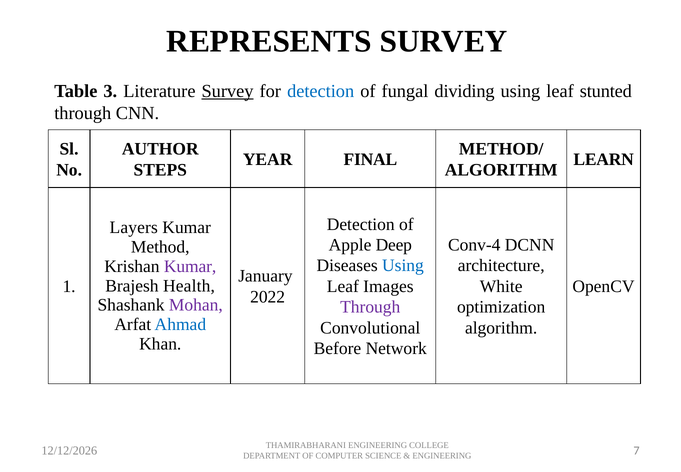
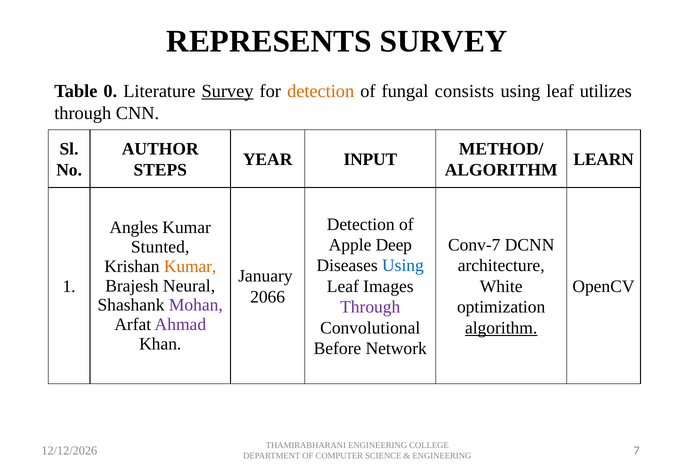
3: 3 -> 0 (110, 91)
detection colour: blue -> orange (321, 91)
dividing: dividing -> consists (464, 91)
stunted: stunted -> utilizes (606, 91)
FINAL: FINAL -> INPUT (370, 159)
Layers: Layers -> Angles (134, 227)
Conv-4: Conv-4 -> Conv-7 (474, 245)
Method: Method -> Stunted (160, 247)
Kumar colour: purple -> orange (190, 266)
Health: Health -> Neural (189, 285)
2022: 2022 -> 2066 (268, 296)
Ahmad colour: blue -> purple (180, 324)
algorithm underline: none -> present (501, 328)
